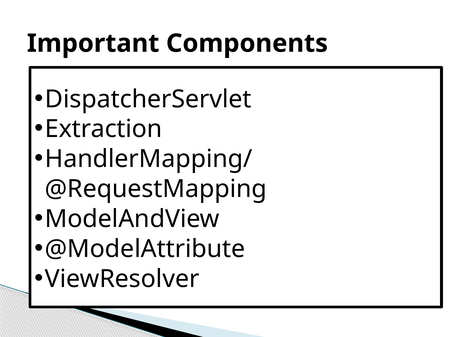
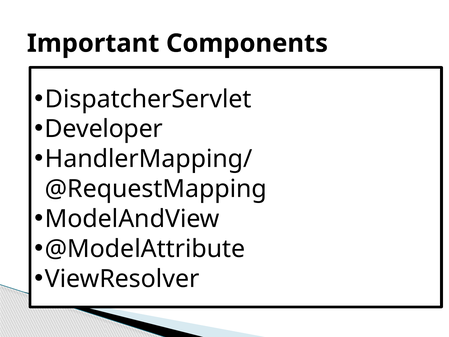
Extraction: Extraction -> Developer (104, 129)
